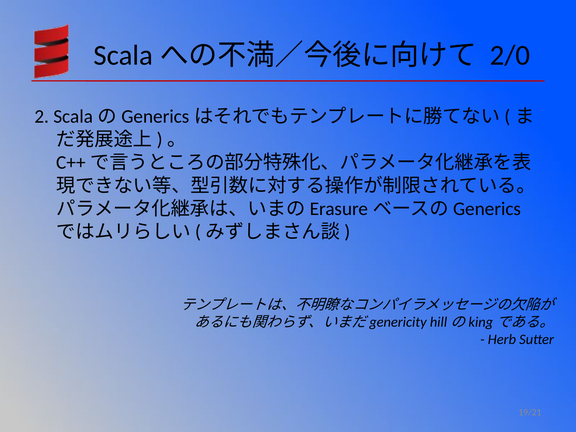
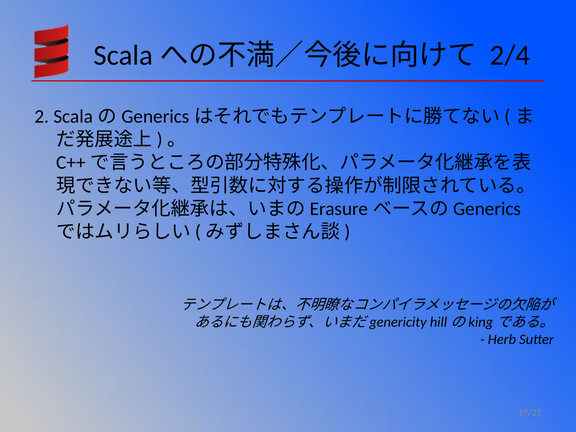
2/0: 2/0 -> 2/4 (510, 55)
